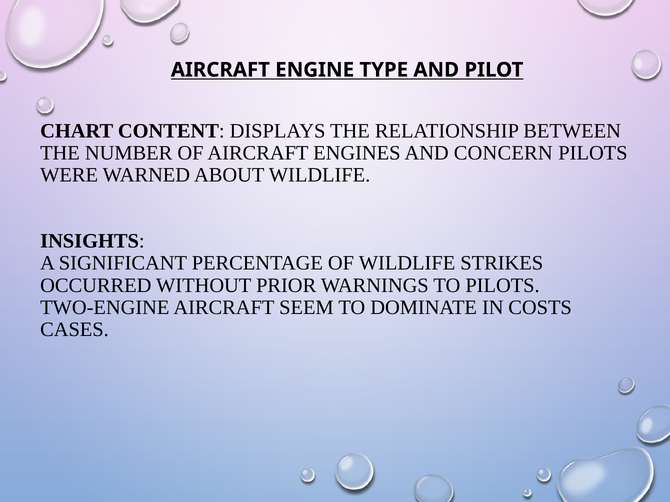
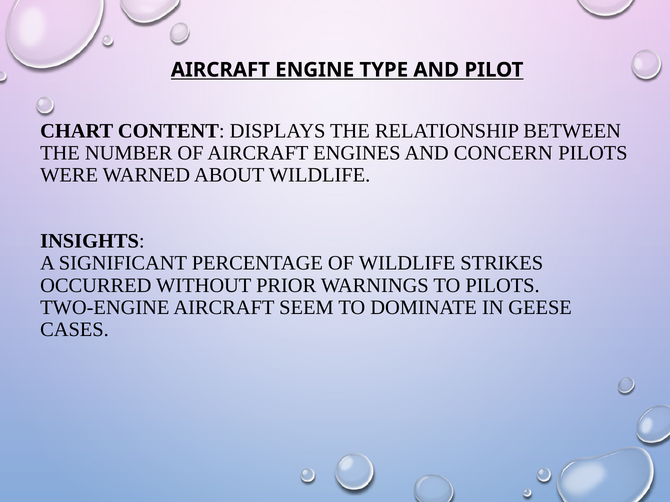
COSTS: COSTS -> GEESE (540, 308)
